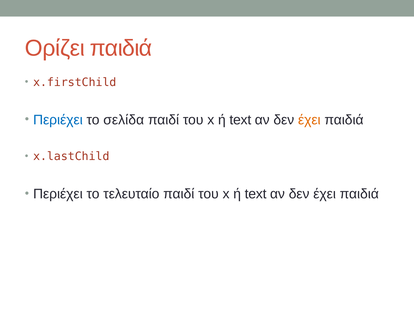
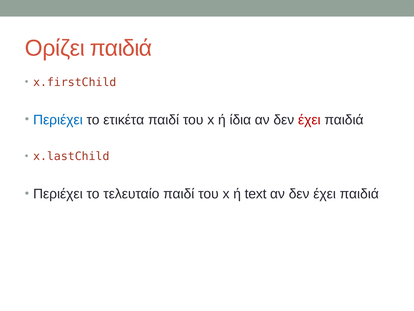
σελίδα: σελίδα -> ετικέτα (124, 120)
text: text -> ίδια (240, 120)
έχει colour: orange -> red (309, 120)
